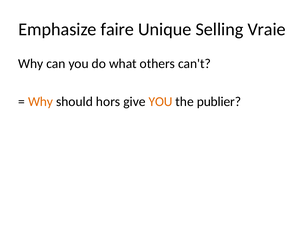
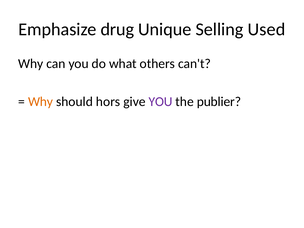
faire: faire -> drug (117, 29)
Vraie: Vraie -> Used (266, 29)
YOU colour: orange -> purple (161, 102)
